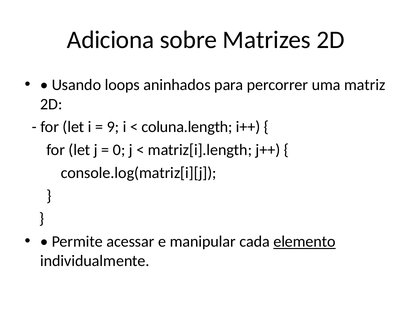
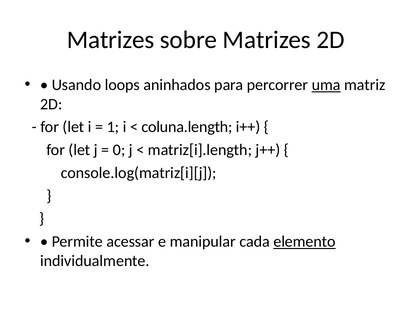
Adiciona: Adiciona -> Matrizes (111, 40)
uma underline: none -> present (326, 85)
9: 9 -> 1 (113, 127)
